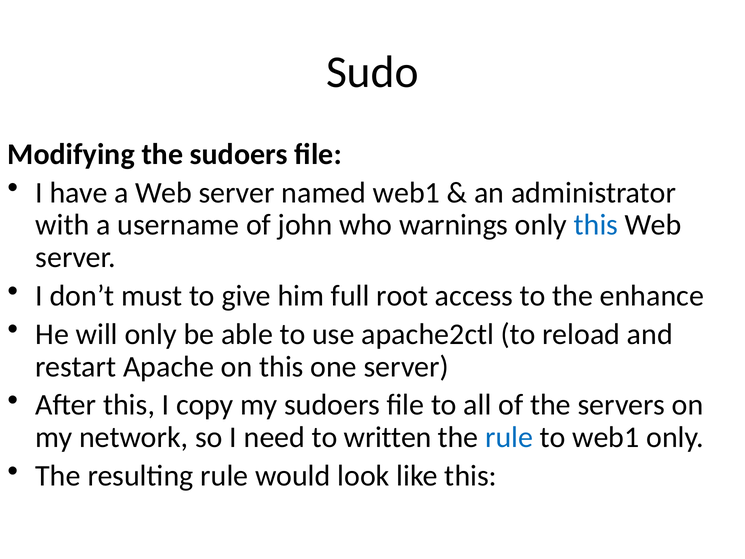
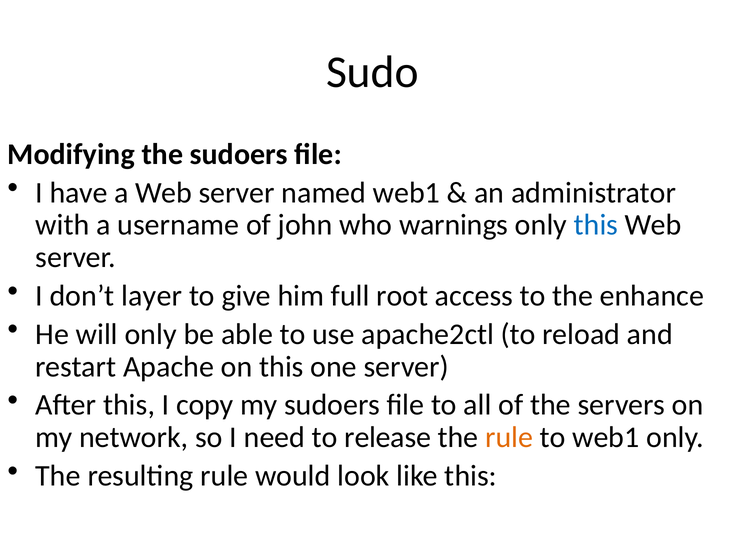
must: must -> layer (152, 296)
written: written -> release (388, 437)
rule colour: blue -> orange (509, 437)
